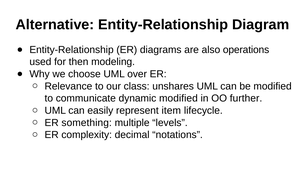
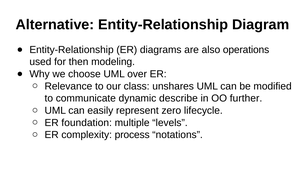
dynamic modified: modified -> describe (178, 98)
item: item -> zero (171, 110)
something: something -> foundation (87, 122)
decimal: decimal -> process (132, 134)
